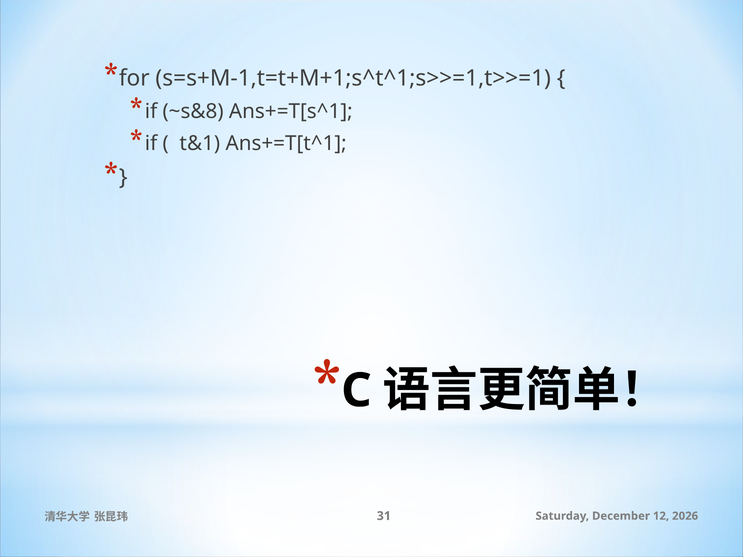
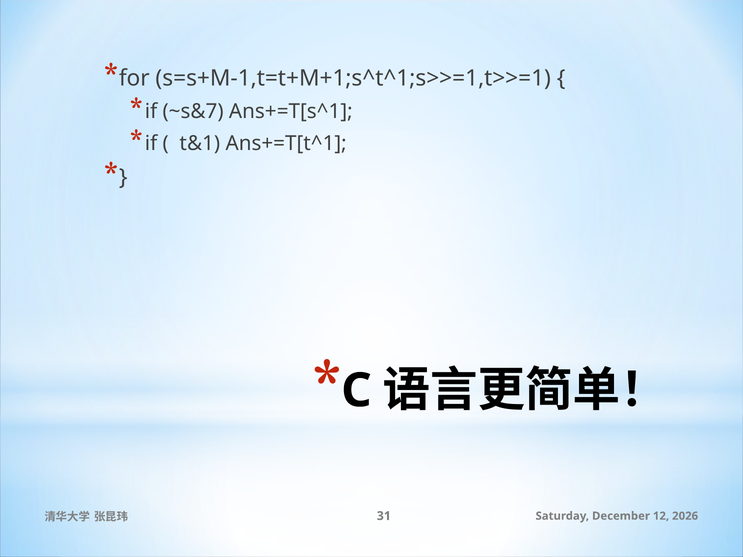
~s&8: ~s&8 -> ~s&7 (193, 111)
